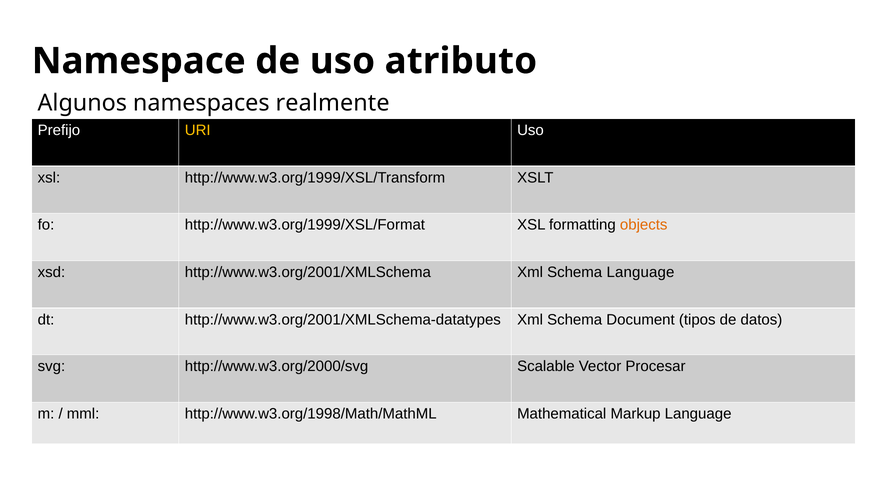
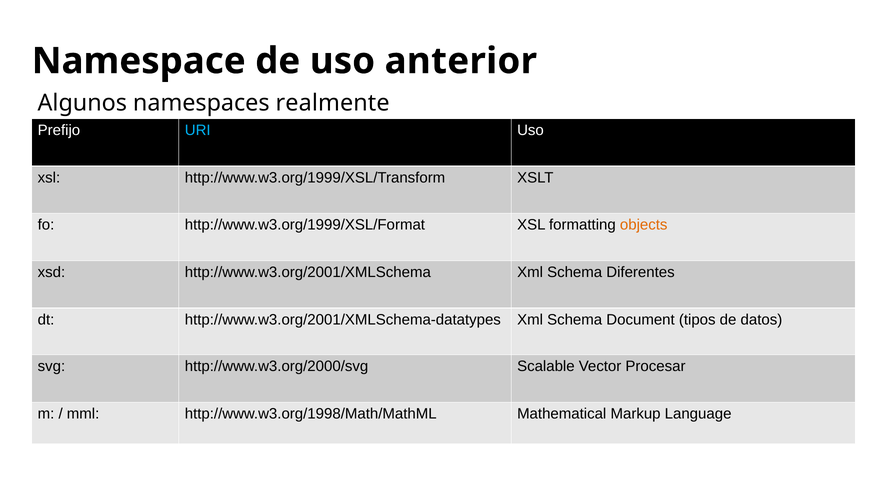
atributo: atributo -> anterior (461, 61)
URI colour: yellow -> light blue (198, 130)
Schema Language: Language -> Diferentes (641, 272)
